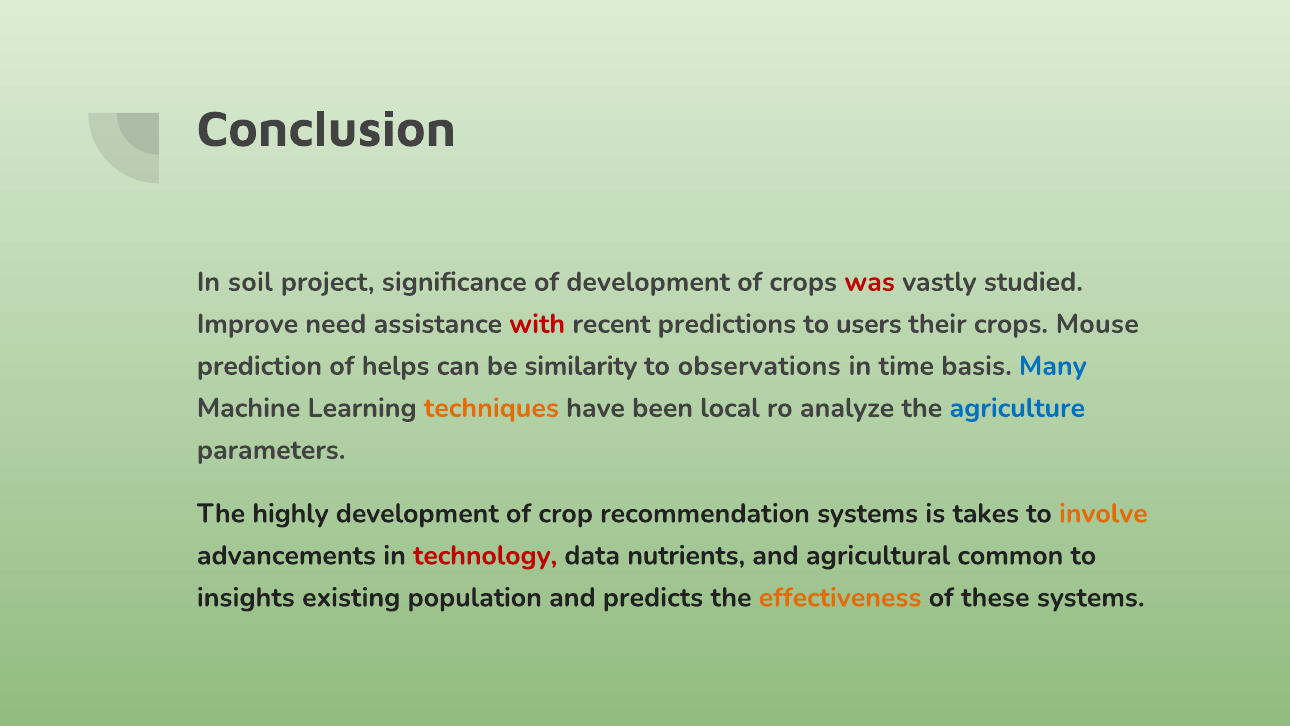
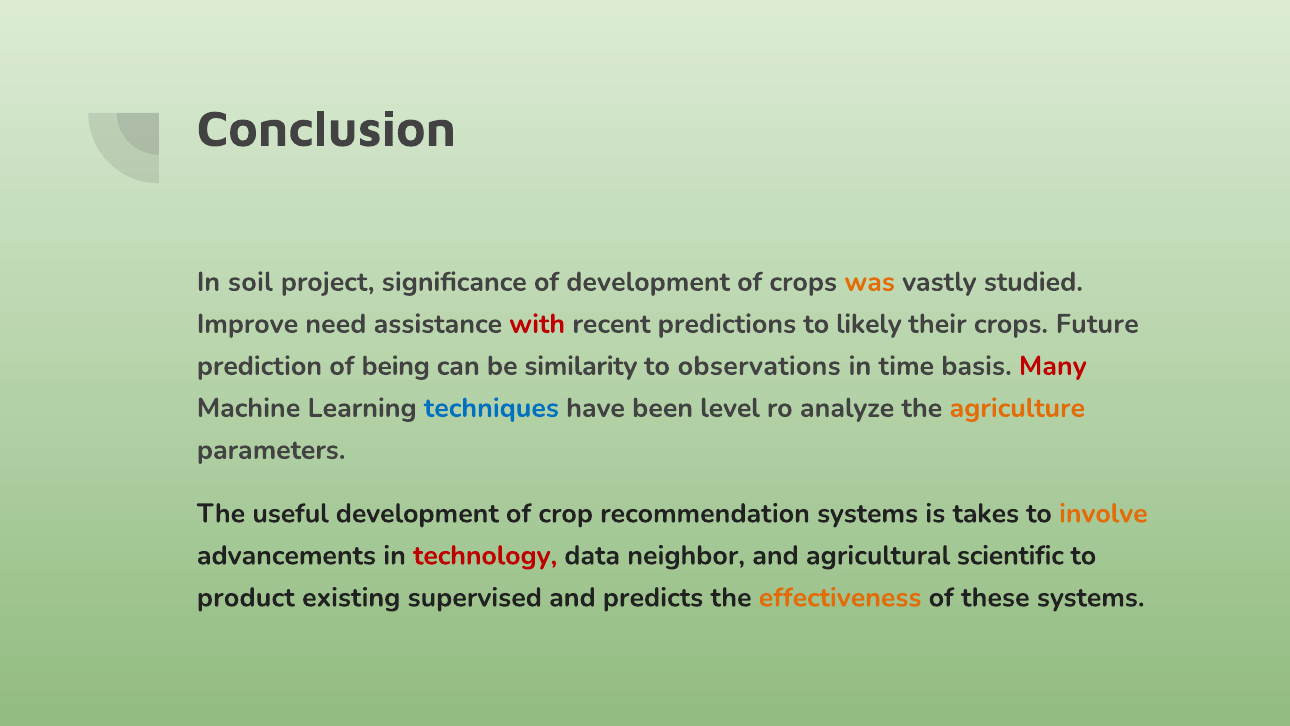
was colour: red -> orange (870, 282)
users: users -> likely (869, 324)
Mouse: Mouse -> Future (1097, 324)
helps: helps -> being (396, 366)
Many colour: blue -> red (1053, 366)
techniques colour: orange -> blue (491, 408)
local: local -> level (730, 408)
agriculture colour: blue -> orange (1017, 408)
highly: highly -> useful (291, 513)
nutrients: nutrients -> neighbor (686, 555)
common: common -> scientific (1010, 555)
insights: insights -> product (246, 597)
population: population -> supervised (475, 597)
